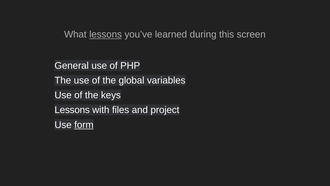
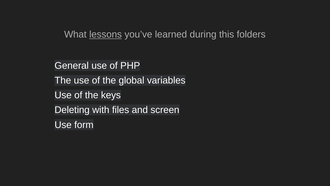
screen: screen -> folders (251, 34)
Lessons: Lessons -> Deleting (72, 110)
project: project -> screen (165, 110)
form underline: present -> none (84, 125)
